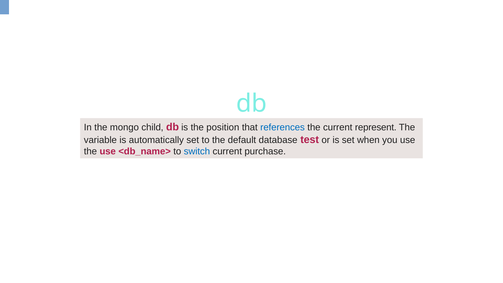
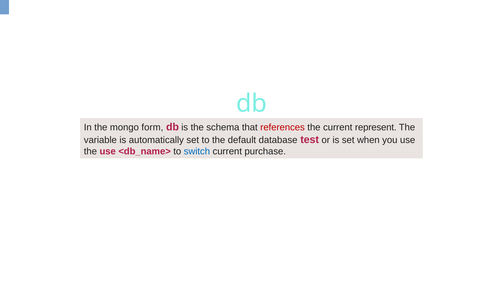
child: child -> form (152, 127)
position: position -> schema (223, 127)
references colour: blue -> red (283, 127)
